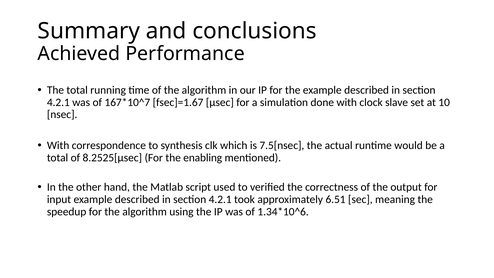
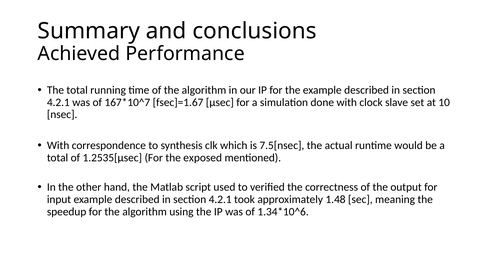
8.2525[μsec: 8.2525[μsec -> 1.2535[μsec (112, 158)
enabling: enabling -> exposed (203, 158)
6.51: 6.51 -> 1.48 (336, 199)
